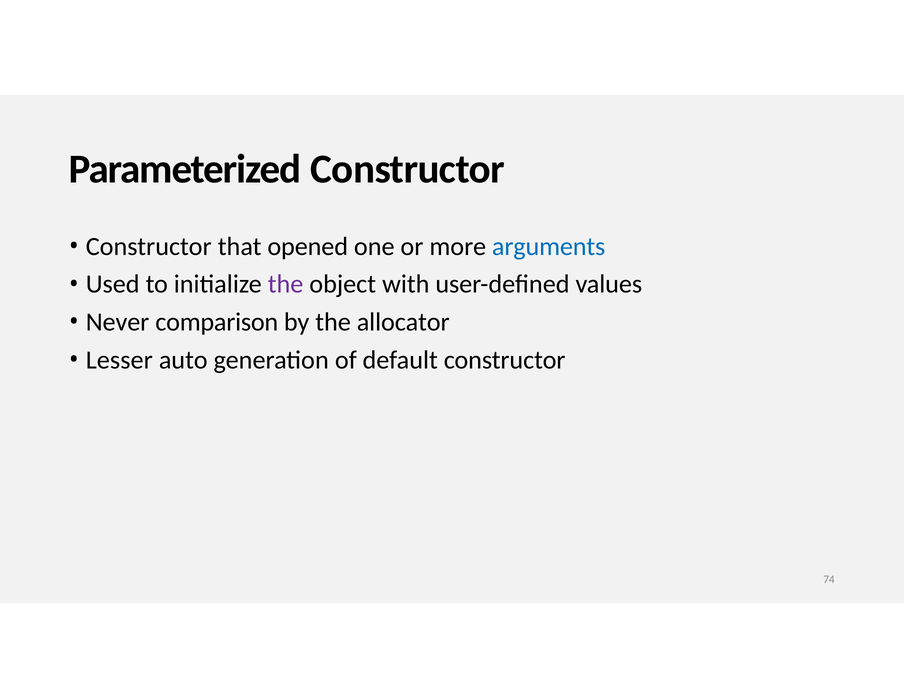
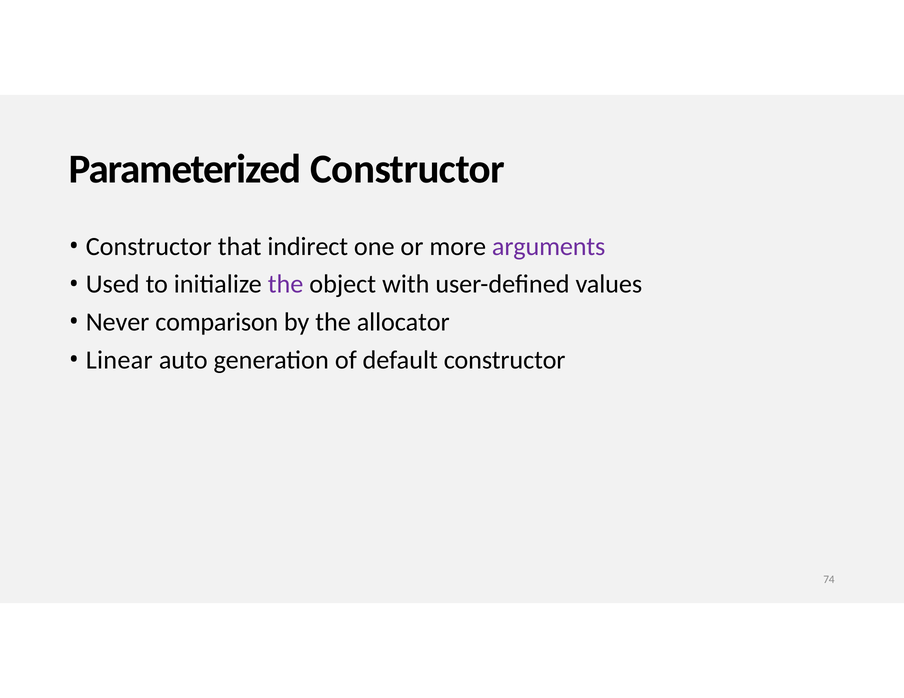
opened: opened -> indirect (308, 247)
arguments colour: blue -> purple (549, 247)
Lesser: Lesser -> Linear (119, 360)
